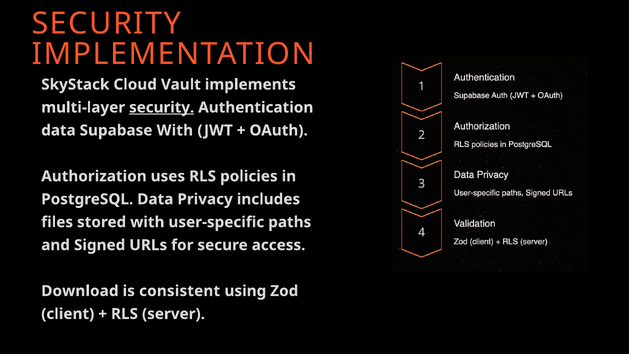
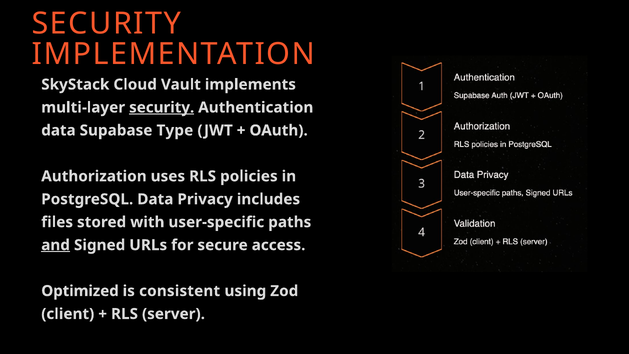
Supabase With: With -> Type (175, 130)
and underline: none -> present (56, 245)
Download: Download -> Optimized (80, 291)
